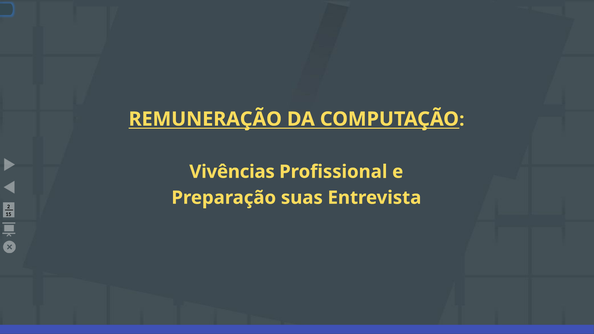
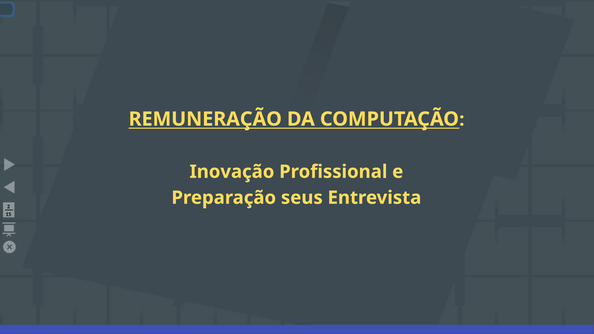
Vivências: Vivências -> Inovação (232, 172)
suas: suas -> seus (302, 198)
